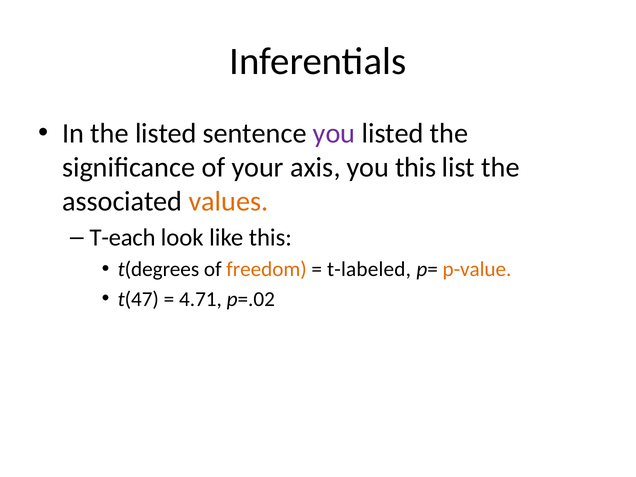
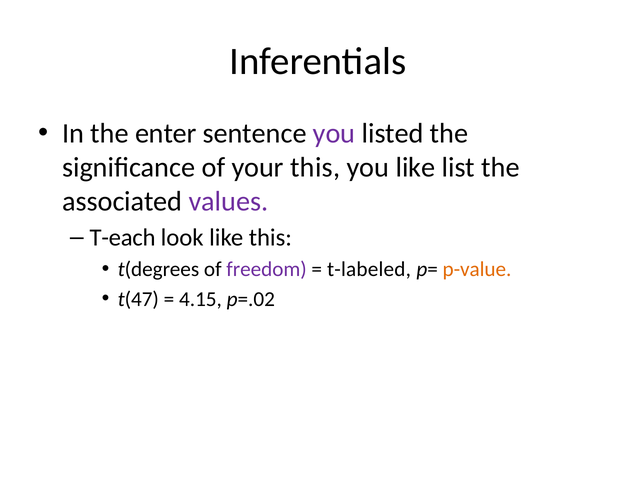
the listed: listed -> enter (166, 133)
your axis: axis -> this (315, 167)
you this: this -> like (415, 167)
values colour: orange -> purple (229, 201)
freedom colour: orange -> purple (267, 269)
4.71: 4.71 -> 4.15 (200, 299)
